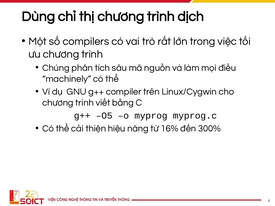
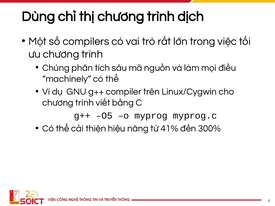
16%: 16% -> 41% (170, 129)
